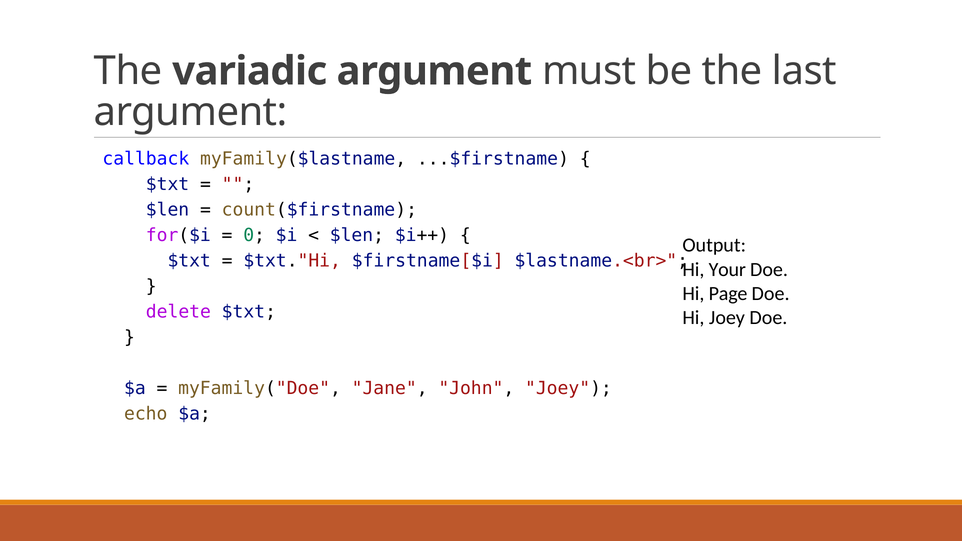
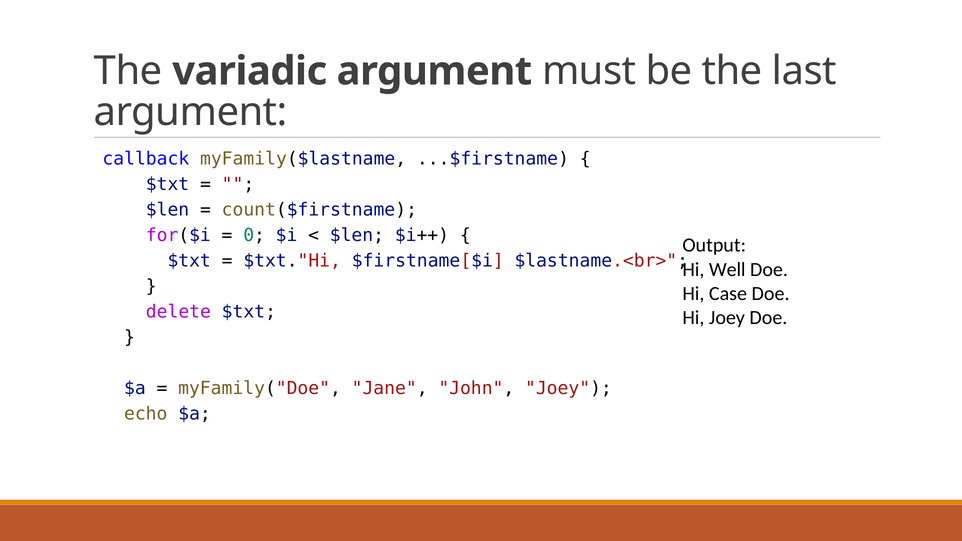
Your: Your -> Well (727, 269)
Page: Page -> Case (728, 294)
